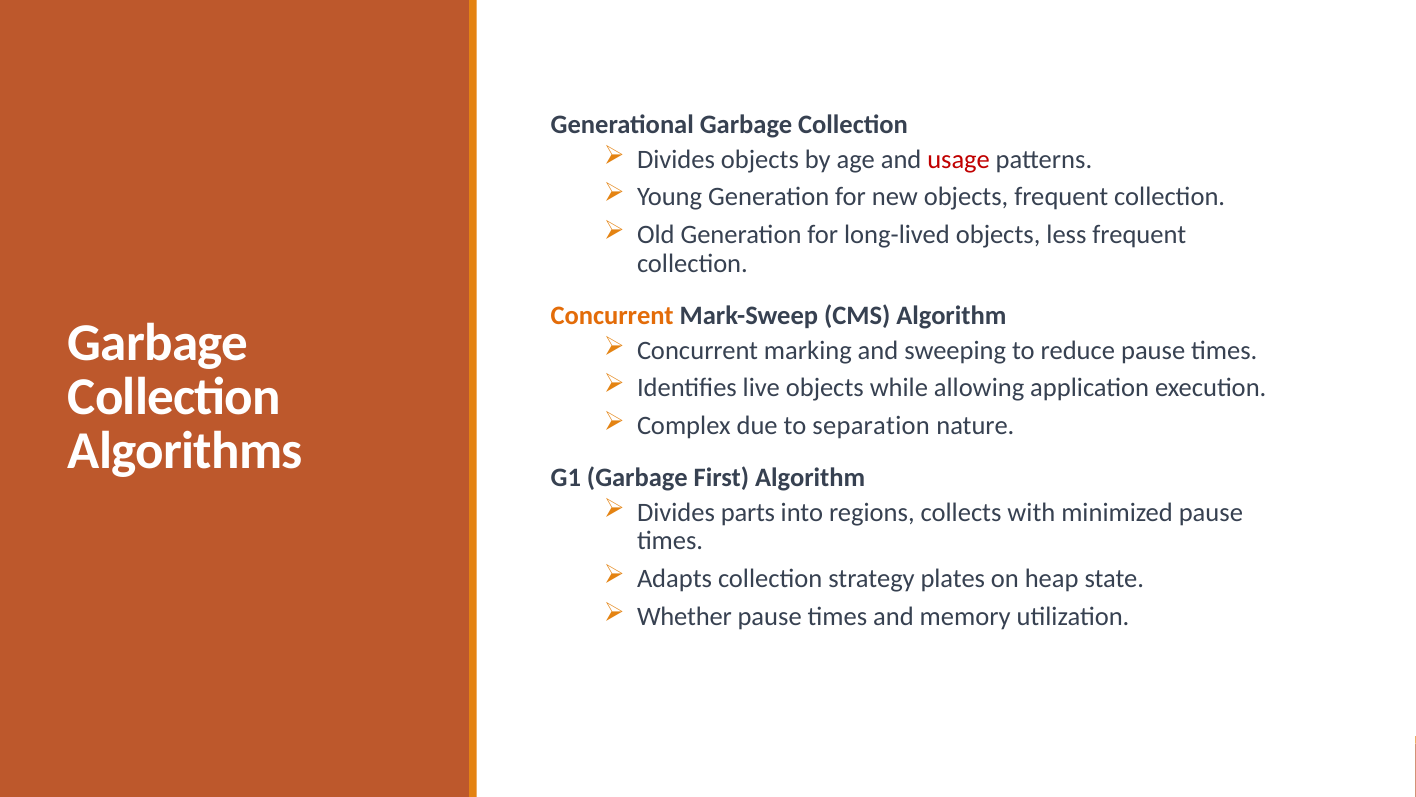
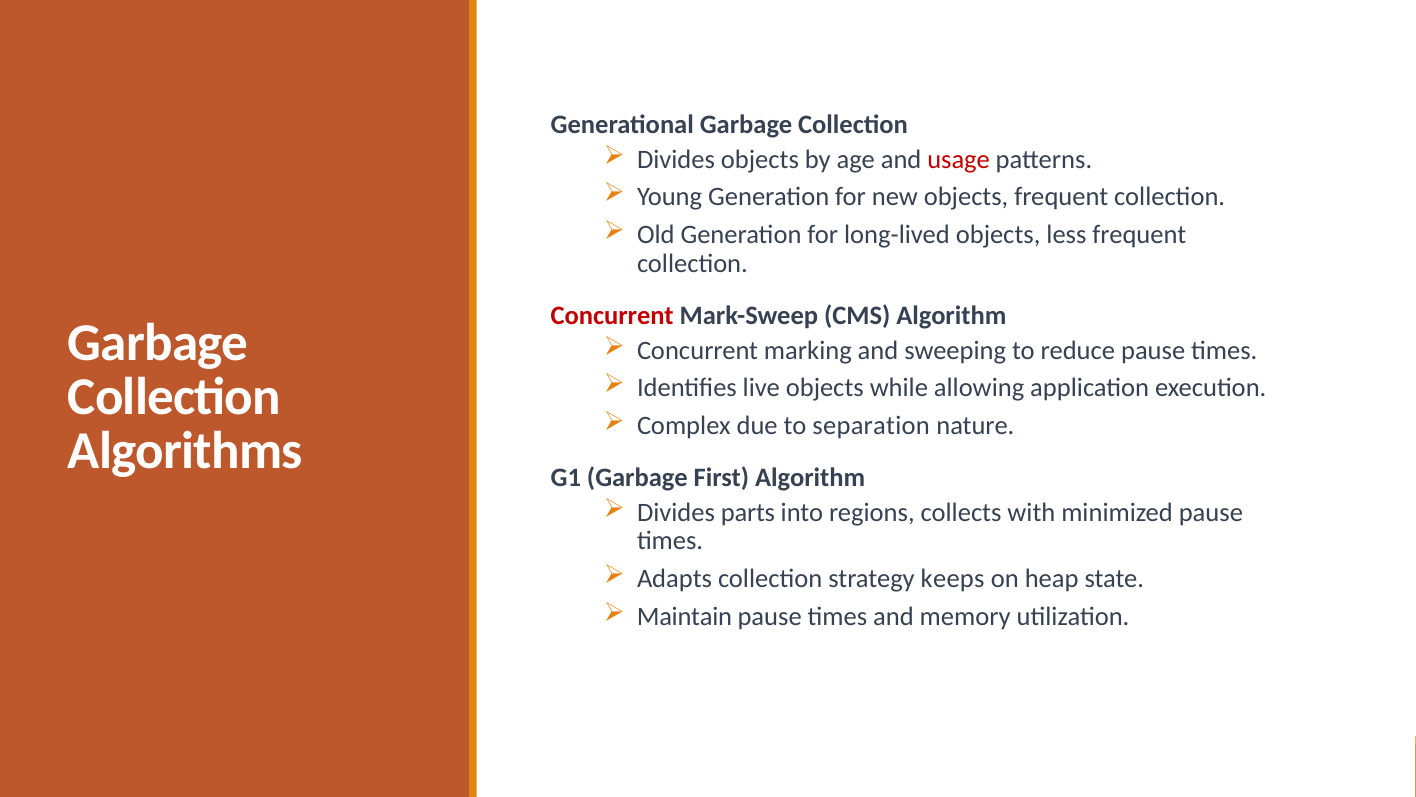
Concurrent colour: orange -> red (612, 315)
plates: plates -> keeps (953, 578)
Whether: Whether -> Maintain (684, 616)
